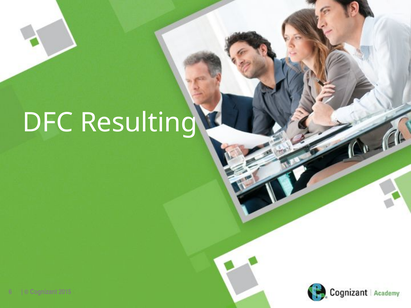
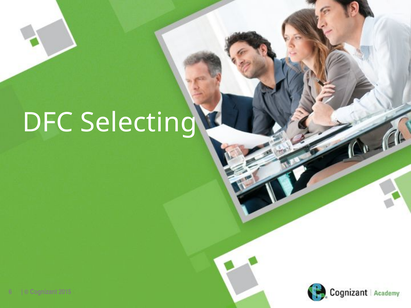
Resulting: Resulting -> Selecting (138, 123)
